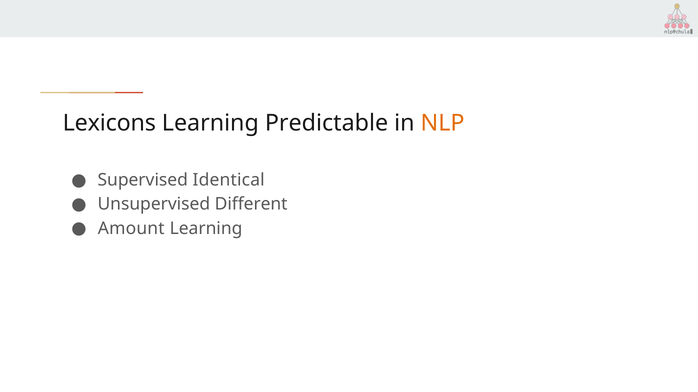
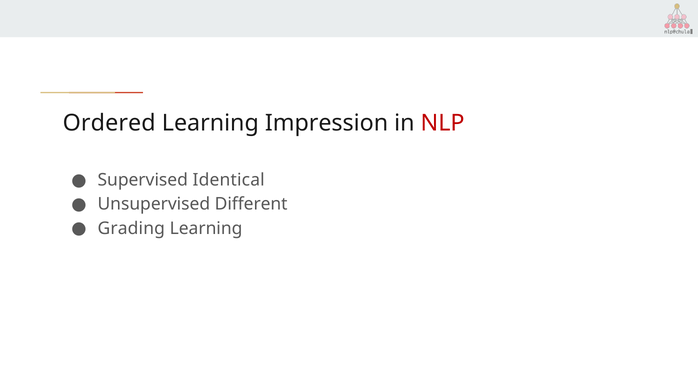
Lexicons: Lexicons -> Ordered (109, 123)
Predictable: Predictable -> Impression (327, 123)
NLP colour: orange -> red (443, 123)
Amount: Amount -> Grading (131, 229)
